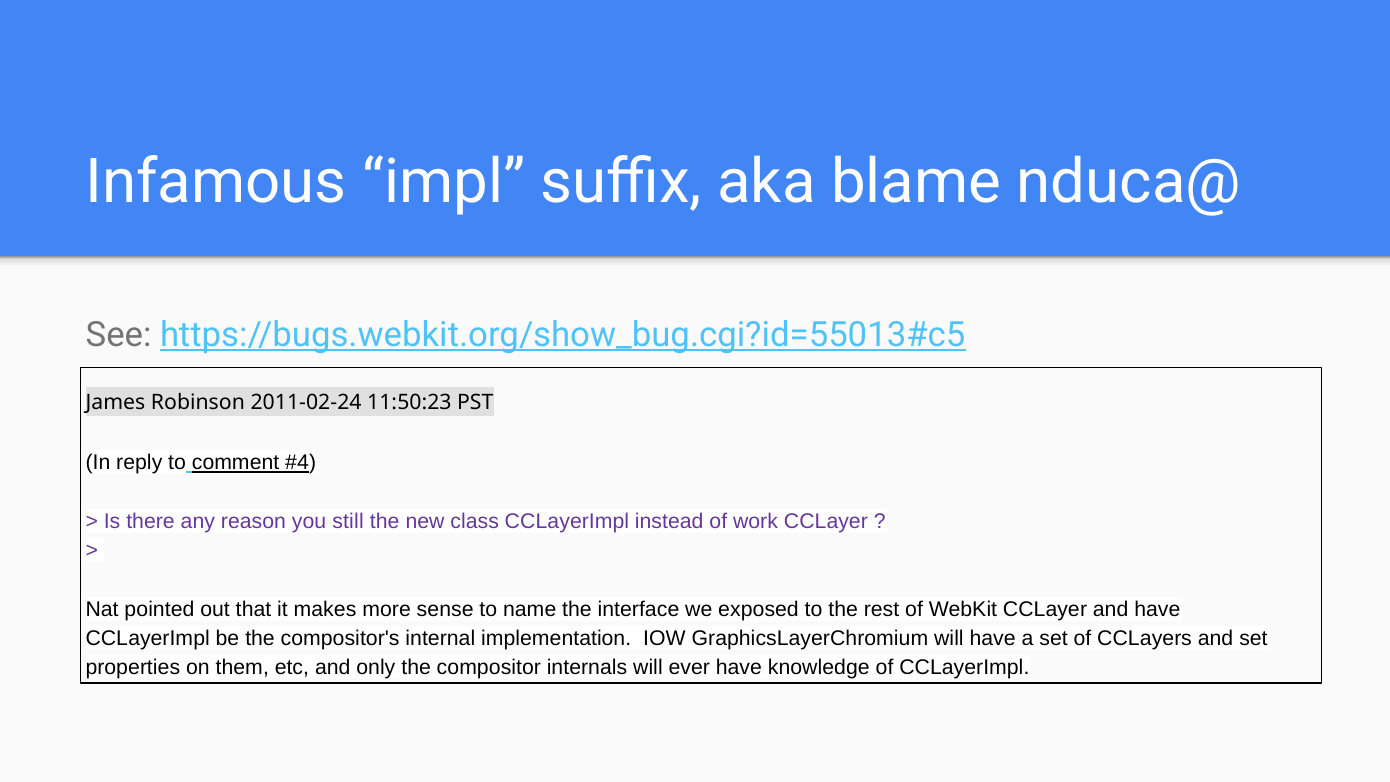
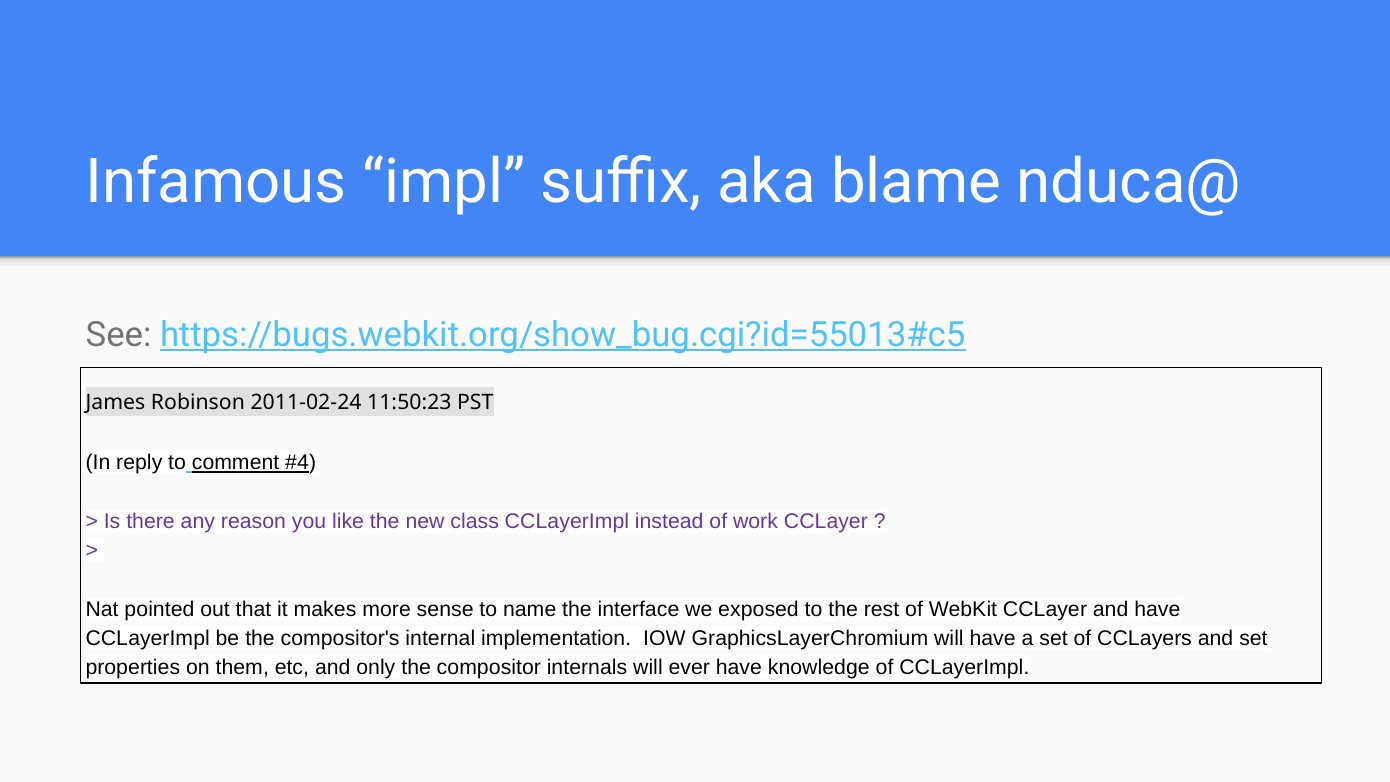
still: still -> like (348, 521)
